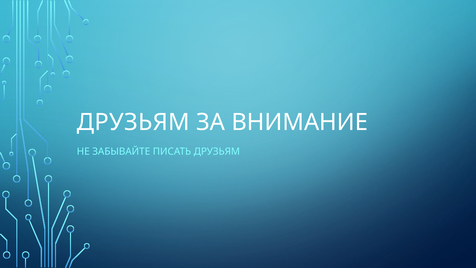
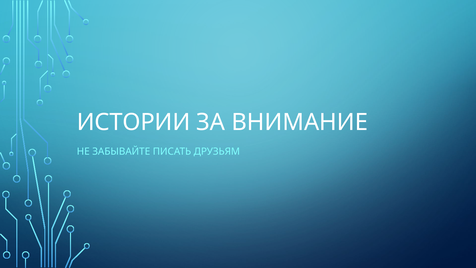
ДРУЗЬЯМ: ДРУЗЬЯМ -> ИСТОРИИ (134, 122)
